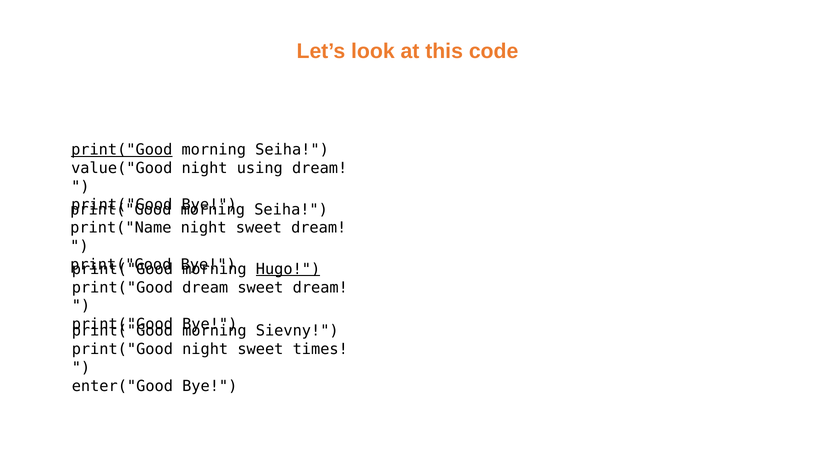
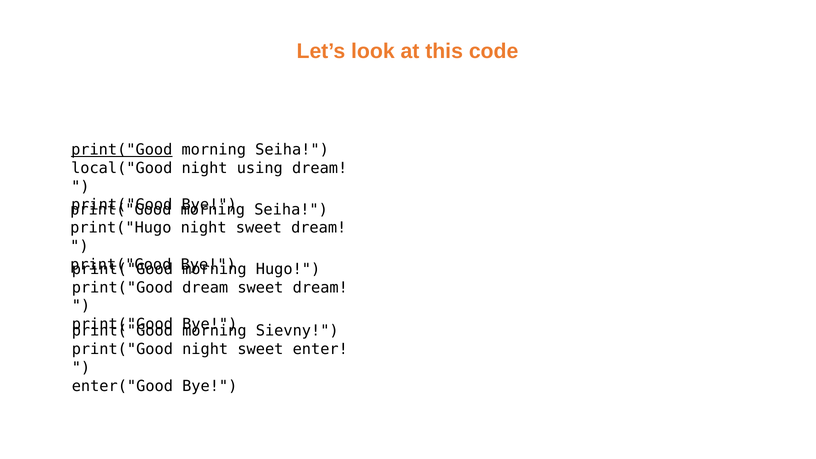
value("Good: value("Good -> local("Good (122, 168)
print("Name: print("Name -> print("Hugo (121, 228)
Hugo underline: present -> none (288, 269)
times: times -> enter (320, 349)
